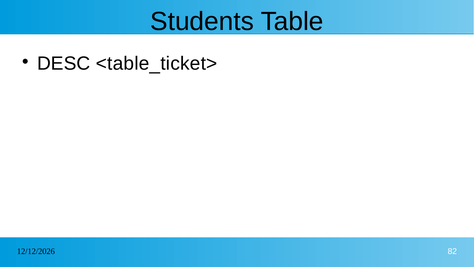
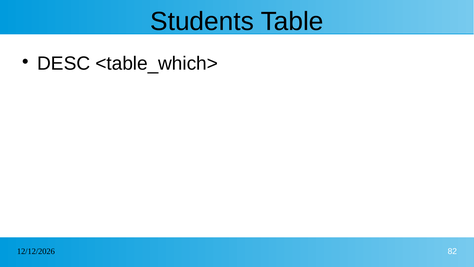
<table_ticket>: <table_ticket> -> <table_which> (157, 64)
